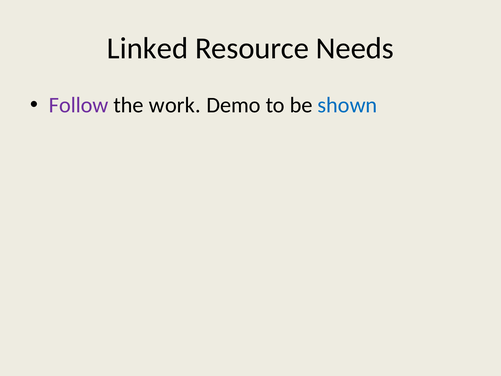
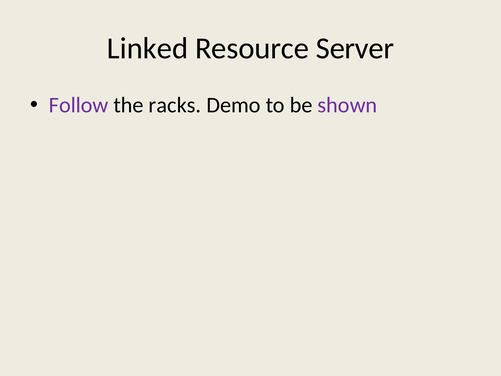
Needs: Needs -> Server (355, 48)
work: work -> racks (175, 105)
shown colour: blue -> purple (347, 105)
